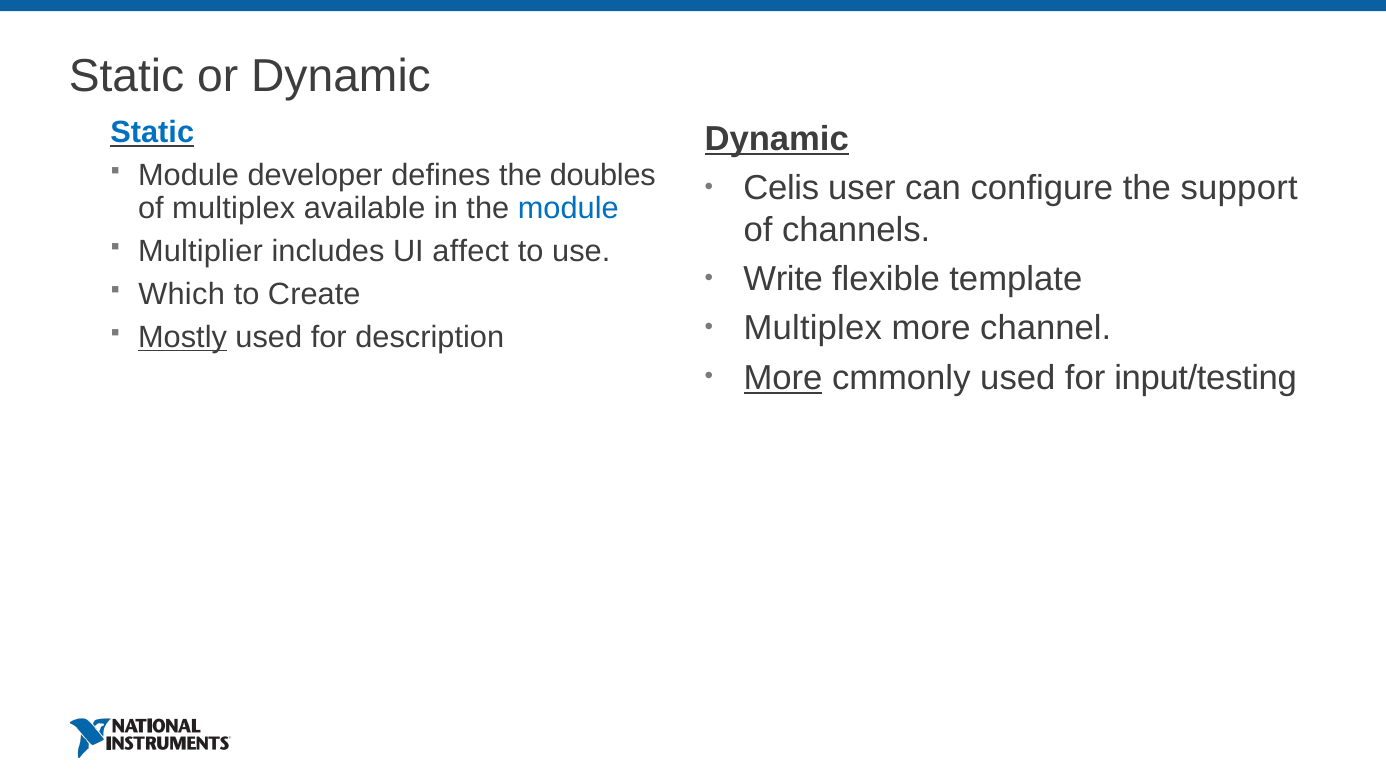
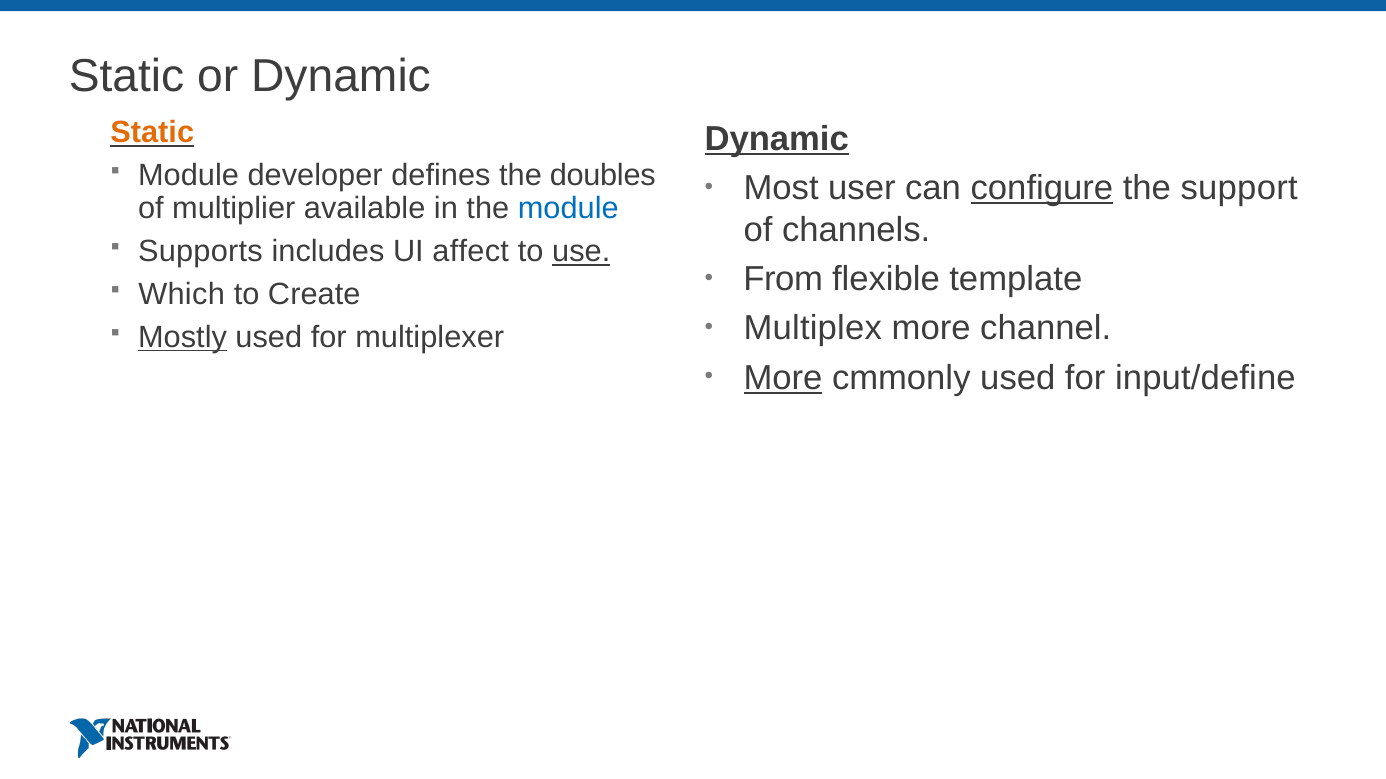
Static colour: blue -> orange (152, 133)
Celis: Celis -> Most (781, 189)
configure underline: none -> present (1042, 189)
of multiplex: multiplex -> multiplier (234, 209)
Multiplier: Multiplier -> Supports (200, 252)
use underline: none -> present (581, 252)
Write: Write -> From (783, 279)
description: description -> multiplexer (430, 338)
input/testing: input/testing -> input/define (1205, 378)
